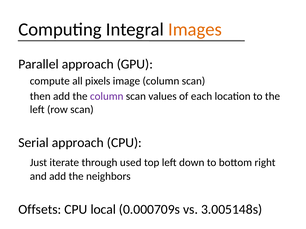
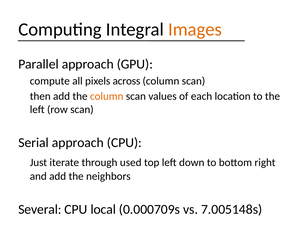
image: image -> across (126, 81)
column colour: purple -> orange (107, 97)
Offsets: Offsets -> Several (40, 210)
3.005148s: 3.005148s -> 7.005148s (232, 210)
